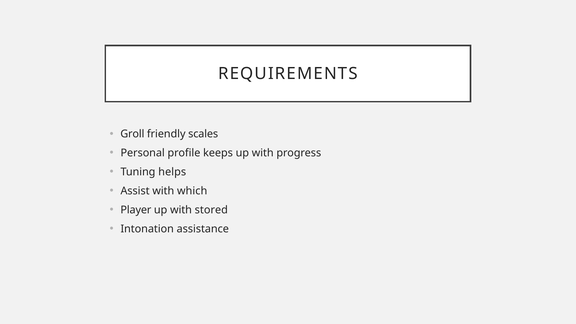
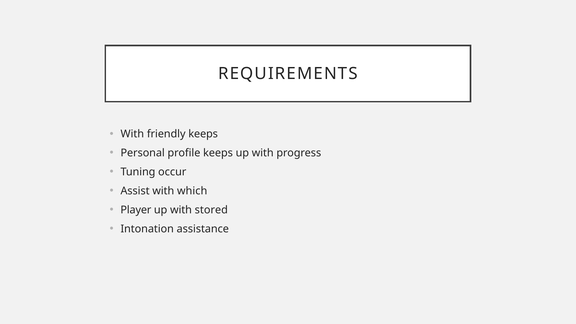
Groll: Groll -> With (132, 134)
friendly scales: scales -> keeps (203, 134)
helps: helps -> occur (172, 172)
